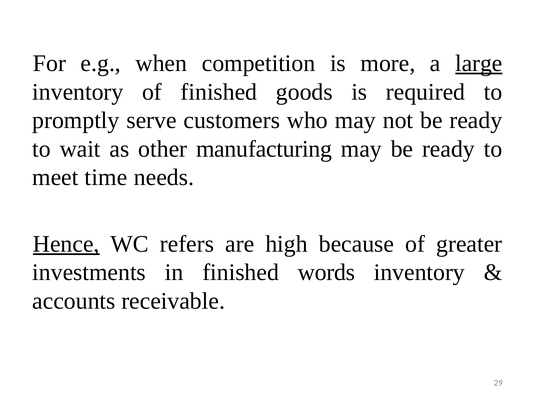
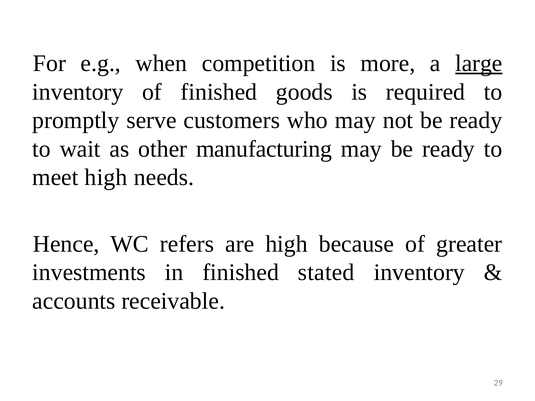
meet time: time -> high (106, 178)
Hence underline: present -> none (66, 244)
words: words -> stated (326, 273)
